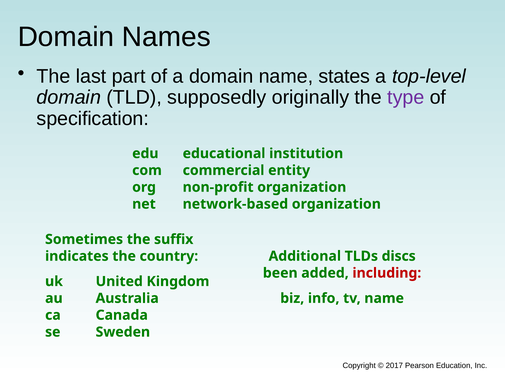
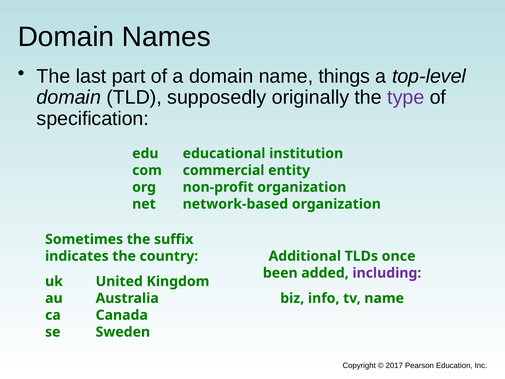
states: states -> things (344, 76)
discs: discs -> once (399, 256)
including colour: red -> purple (387, 273)
